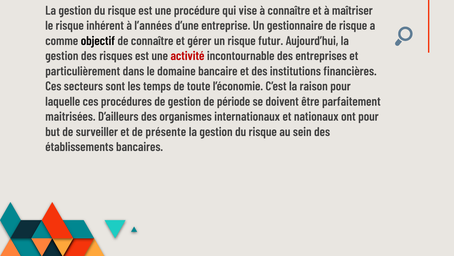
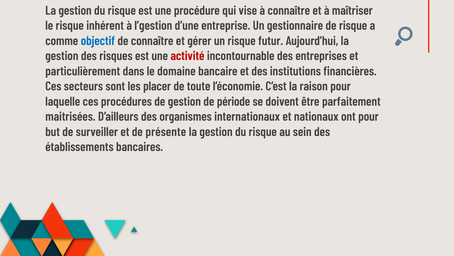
l’années: l’années -> l’gestion (153, 26)
objectif colour: black -> blue (98, 41)
temps: temps -> placer (157, 86)
